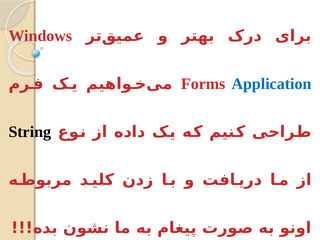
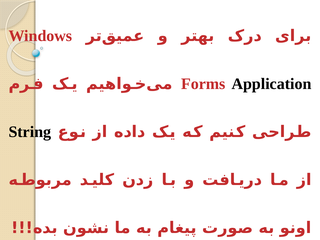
Application colour: blue -> black (271, 84)
